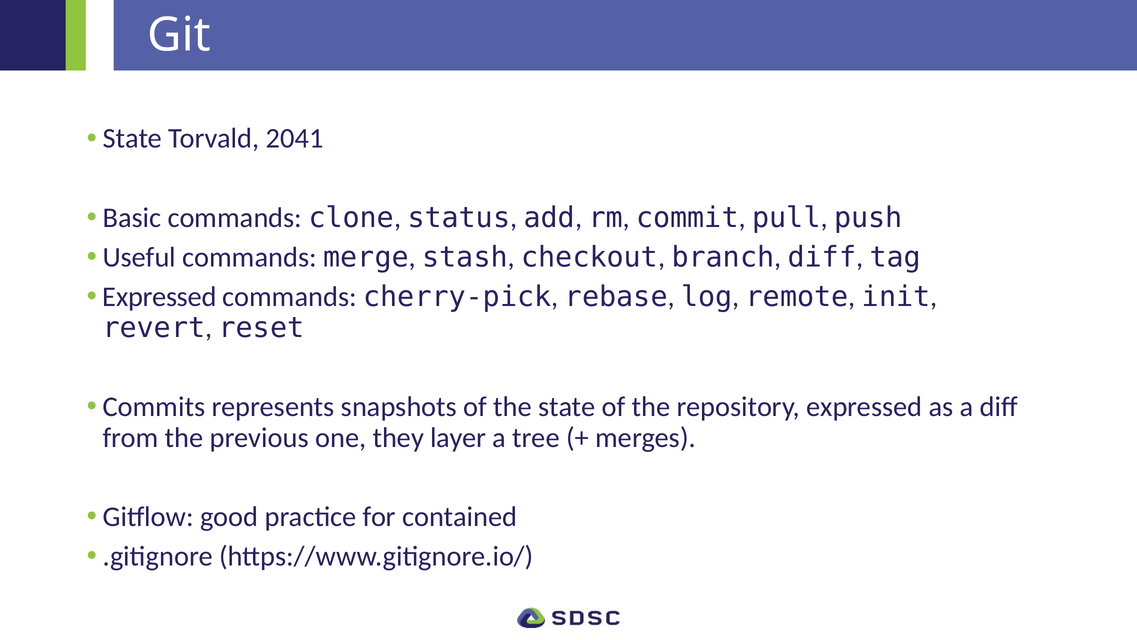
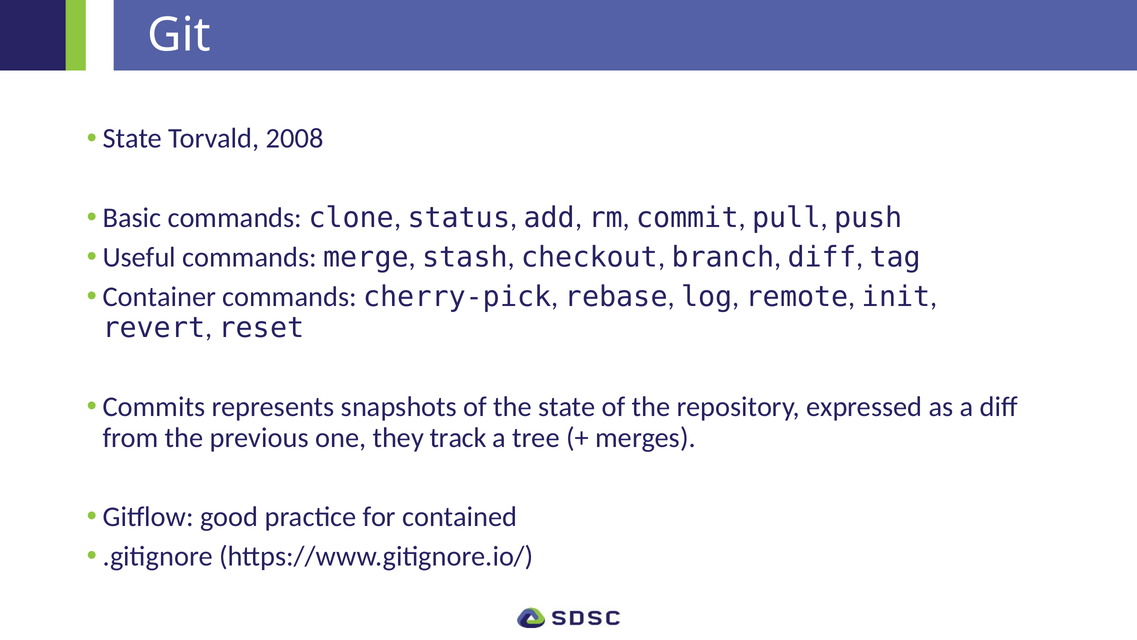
2041: 2041 -> 2008 (295, 139)
Expressed: Expressed -> Container (159, 297)
layer: layer -> track (458, 437)
